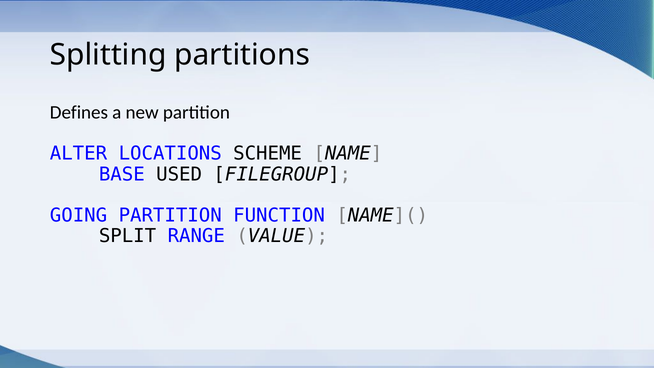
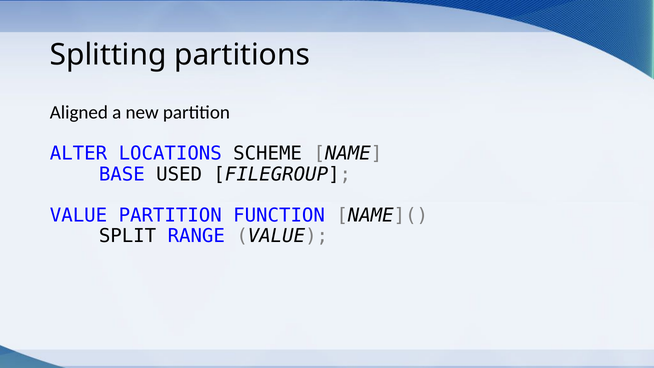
Defines: Defines -> Aligned (79, 112)
GOING: GOING -> VALUE (79, 215)
